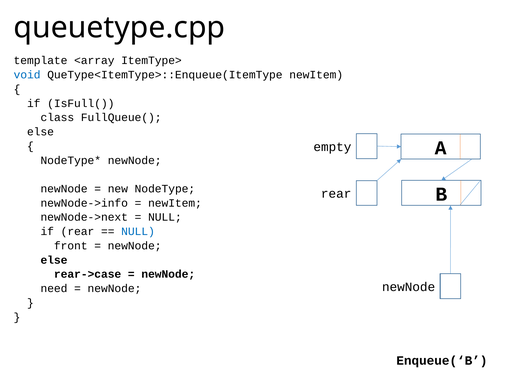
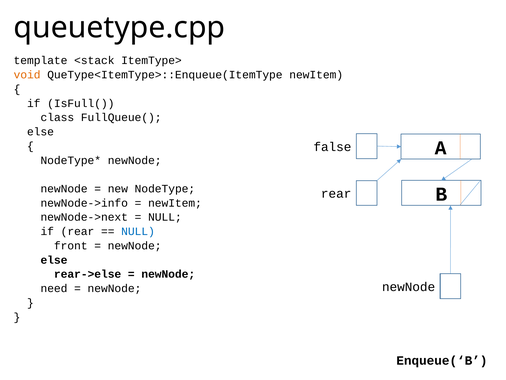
<array: <array -> <stack (94, 61)
void colour: blue -> orange (27, 75)
empty: empty -> false (332, 147)
rear->case: rear->case -> rear->else (88, 274)
